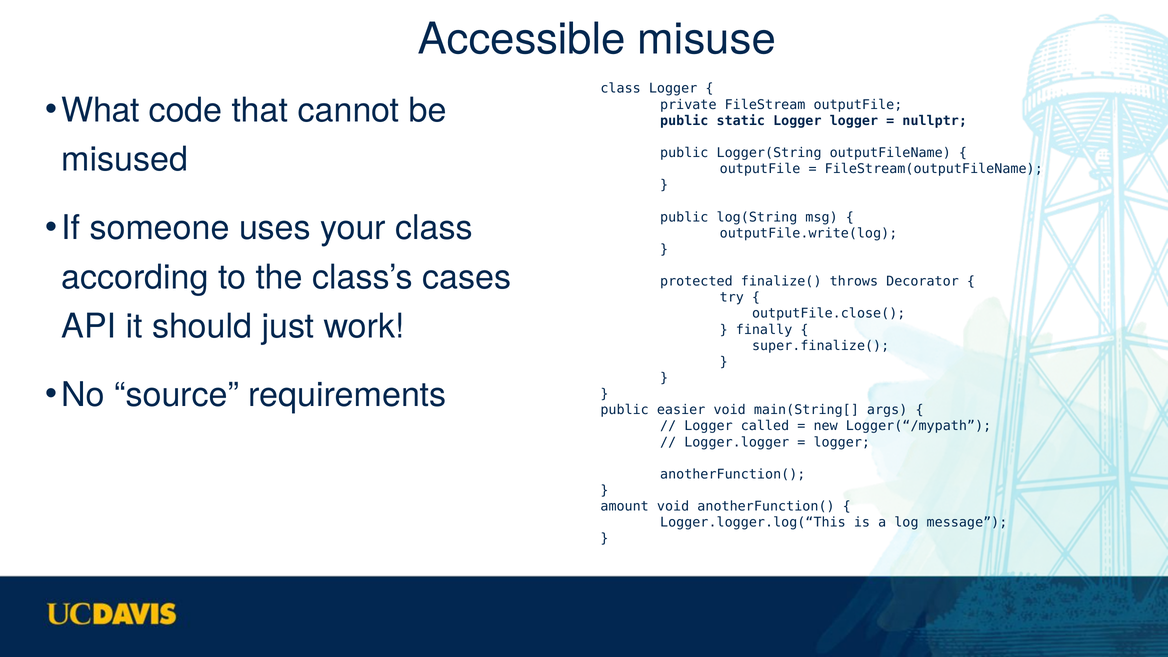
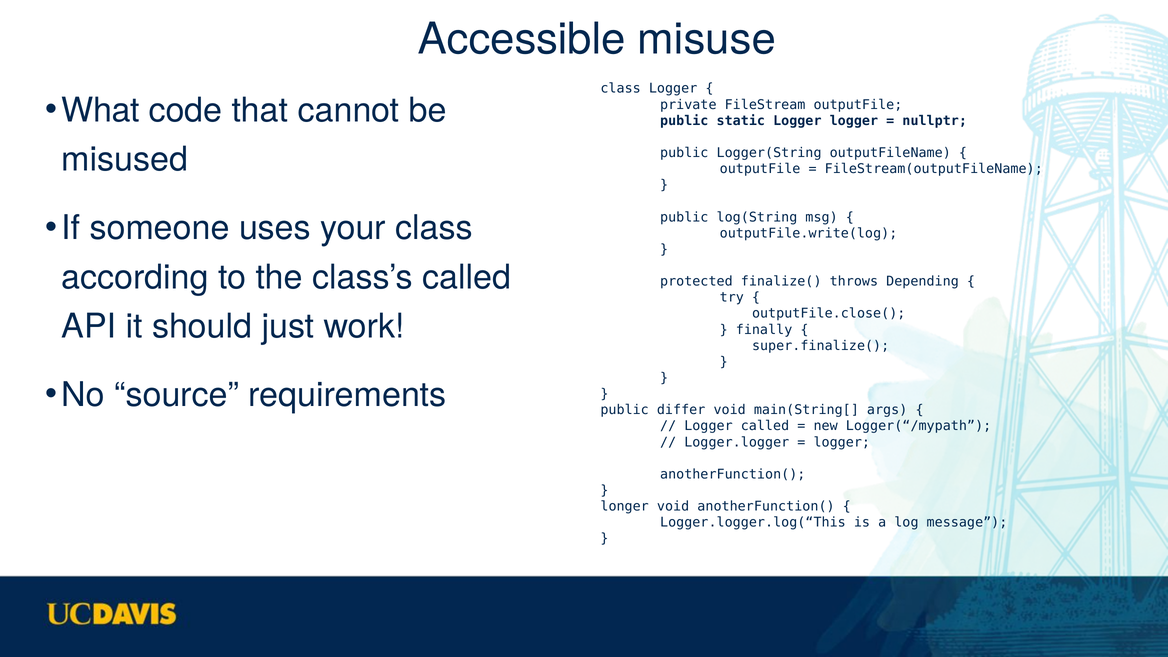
class’s cases: cases -> called (467, 277)
Decorator: Decorator -> Depending (922, 281)
easier: easier -> differ (681, 410)
amount: amount -> longer (625, 506)
